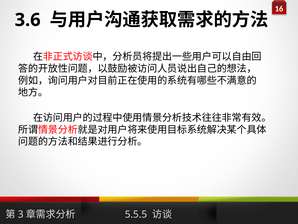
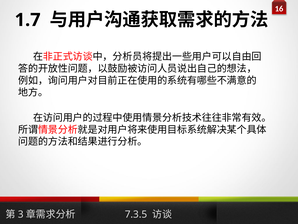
3.6: 3.6 -> 1.7 (28, 20)
5.5.5: 5.5.5 -> 7.3.5 (136, 214)
